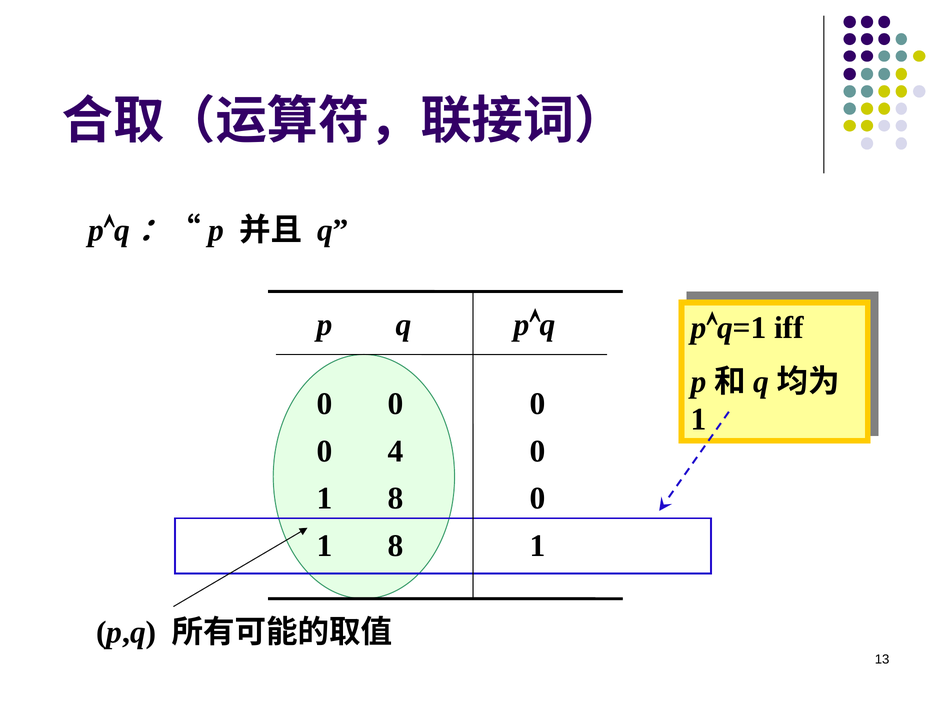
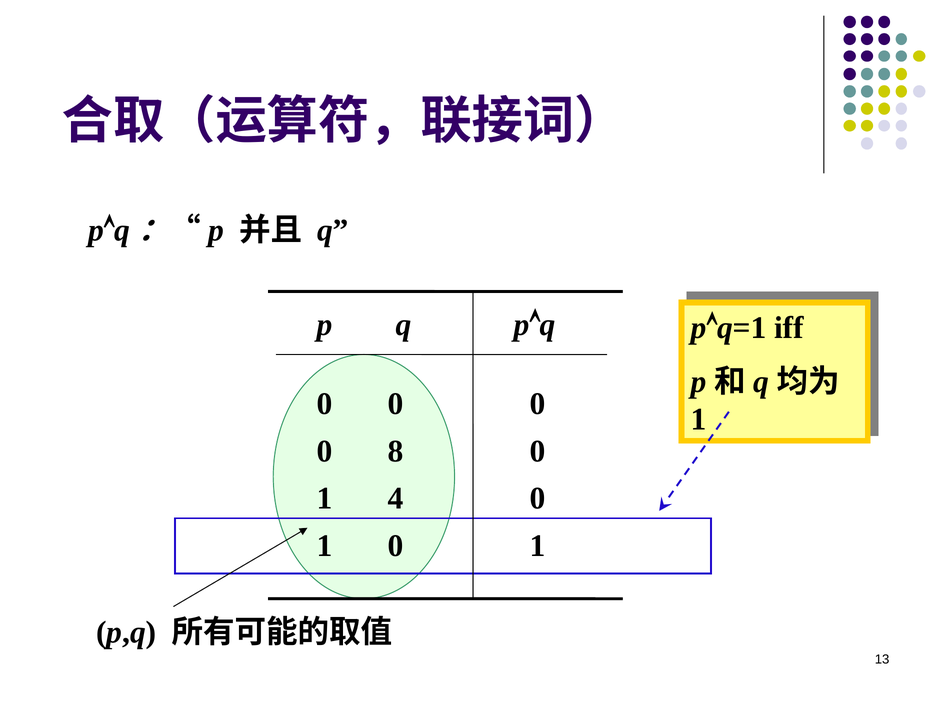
4: 4 -> 8 (396, 451)
8: 8 -> 4 (396, 499)
8: 8 -> 0 (396, 546)
